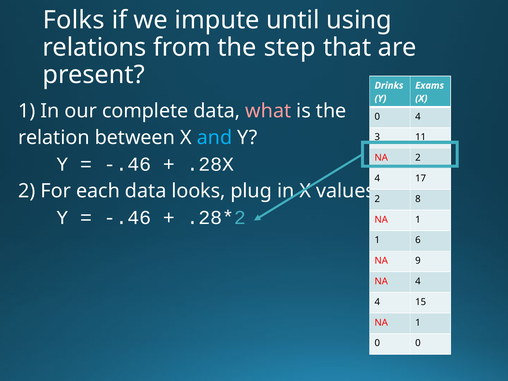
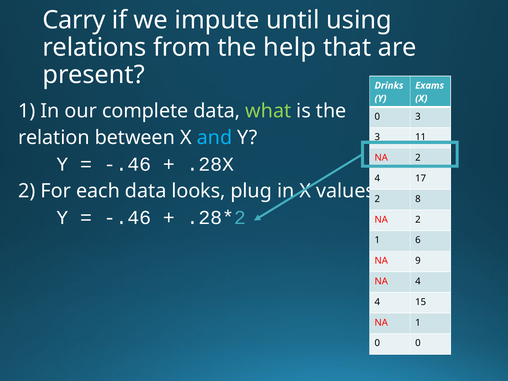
Folks: Folks -> Carry (74, 20)
step: step -> help (290, 47)
what colour: pink -> light green (268, 111)
0 4: 4 -> 3 (418, 117)
1: 1 -> 2 (418, 220)
